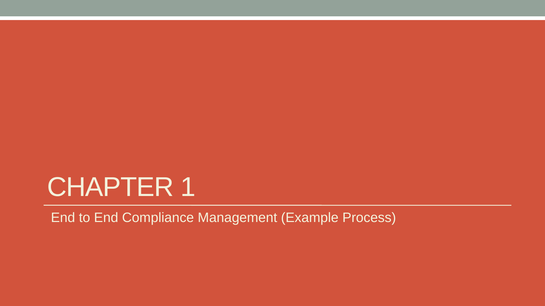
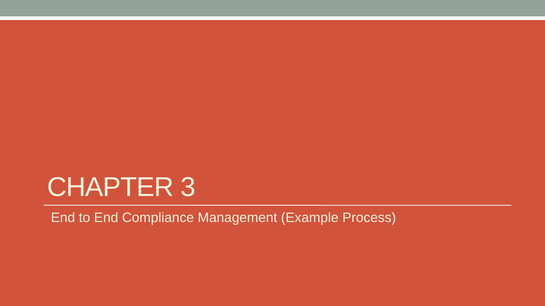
1: 1 -> 3 (188, 187)
